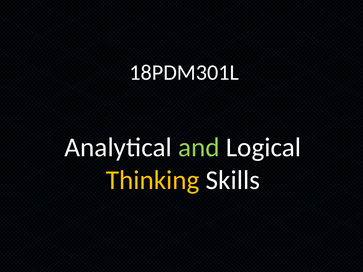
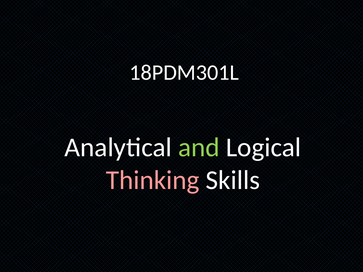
Thinking colour: yellow -> pink (153, 180)
